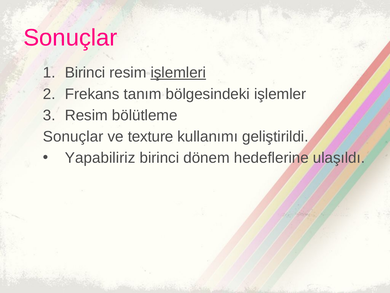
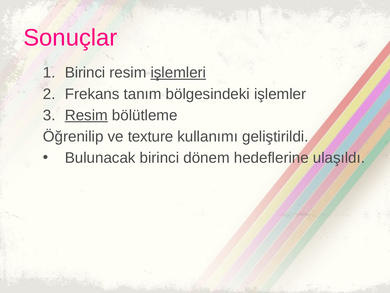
Resim underline: none -> present (86, 115)
Sonuçlar: Sonuçlar -> Öğrenilip (73, 136)
Yapabiliriz: Yapabiliriz -> Bulunacak (100, 158)
